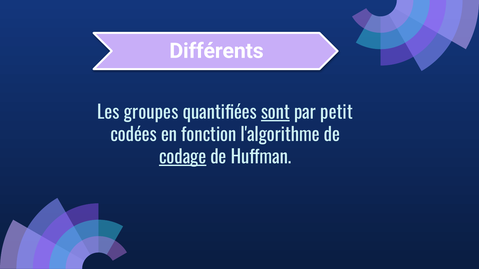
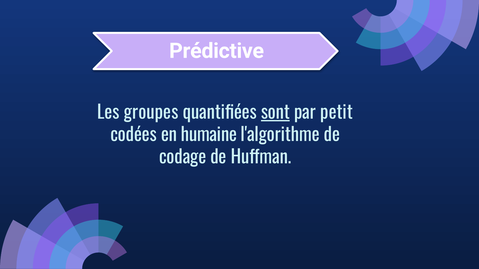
Différents: Différents -> Prédictive (217, 51)
fonction: fonction -> humaine (209, 135)
codage underline: present -> none (183, 158)
